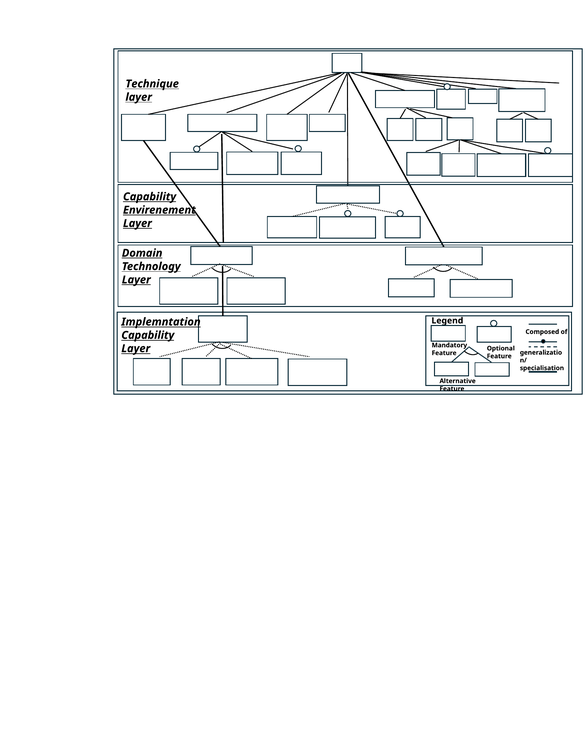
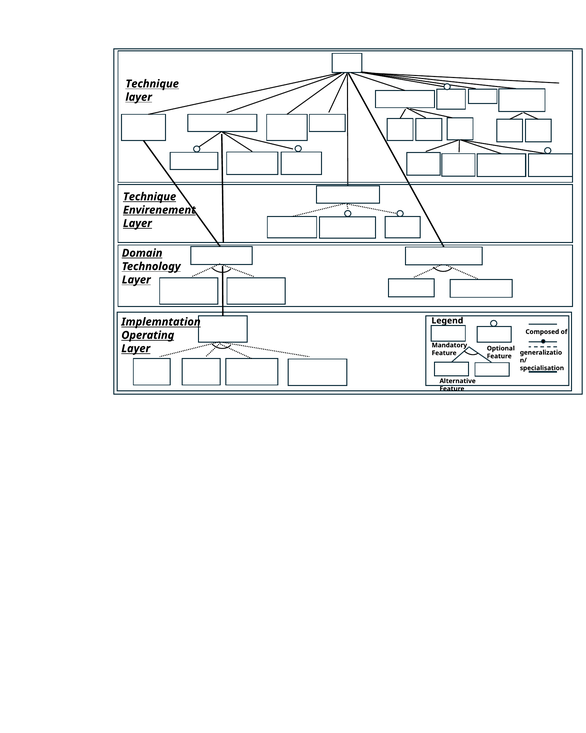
Capability: Capability -> Technique (150, 197)
Layer underline: present -> none (136, 280)
Capability: Capability -> Operating (148, 335)
